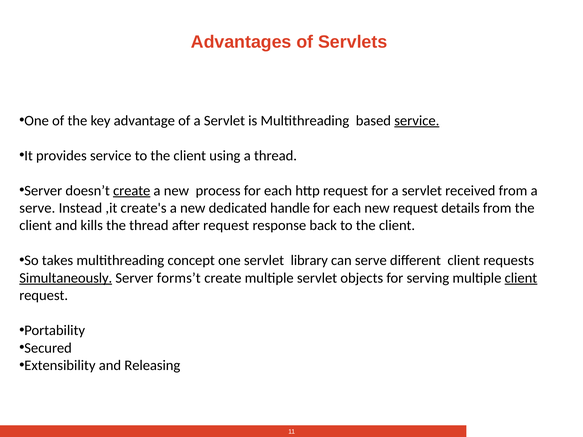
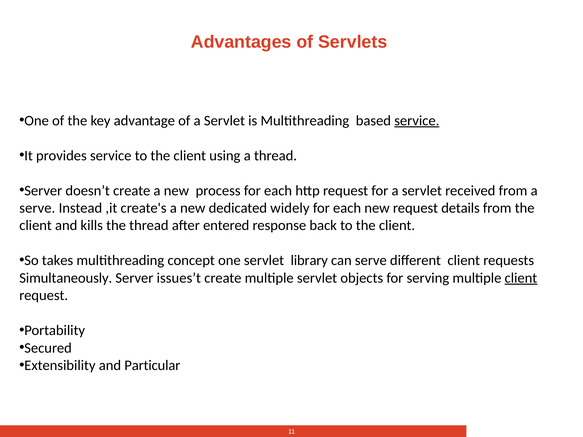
create underline: present -> none (132, 191)
handle: handle -> widely (290, 208)
after request: request -> entered (226, 226)
Simultaneously underline: present -> none (66, 278)
forms’t: forms’t -> issues’t (179, 278)
Releasing: Releasing -> Particular (152, 366)
